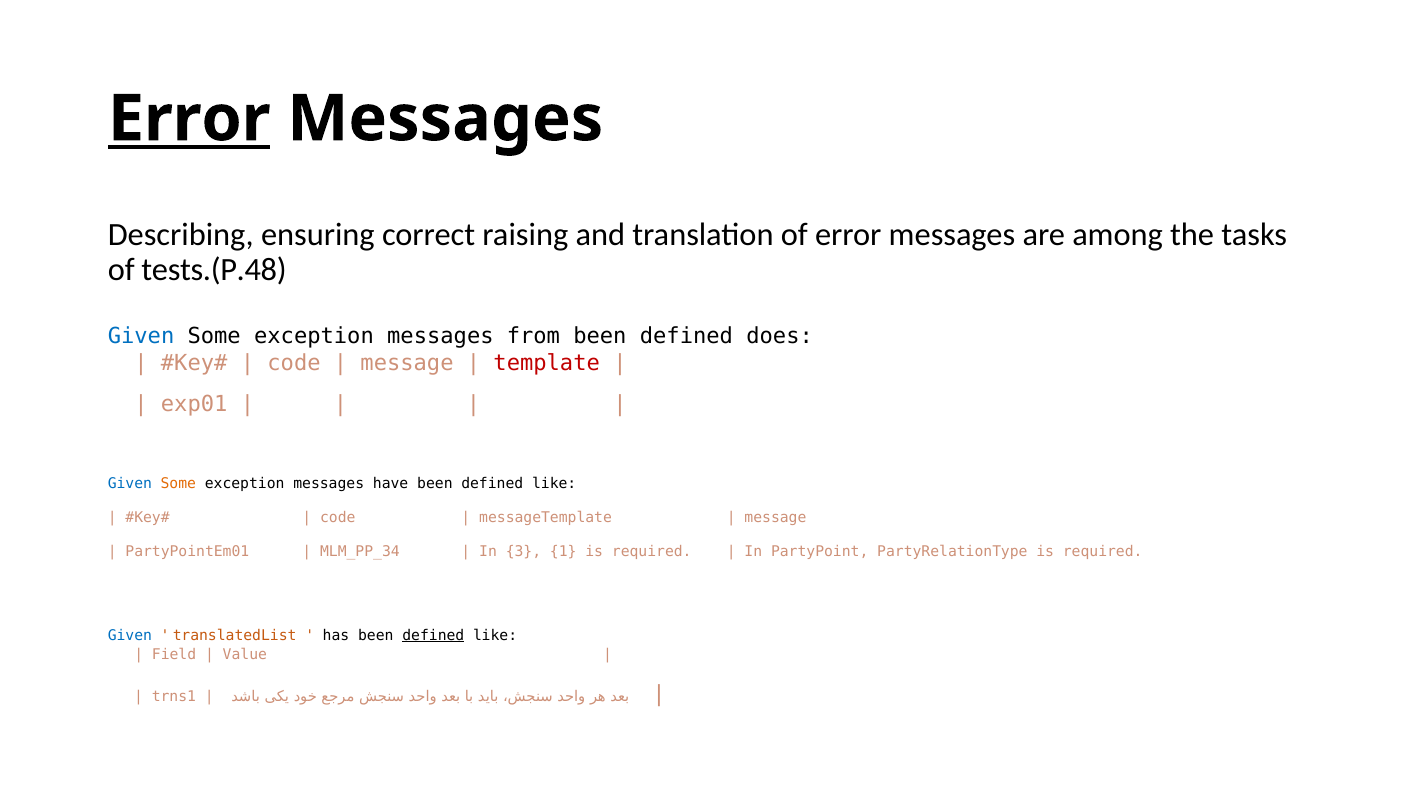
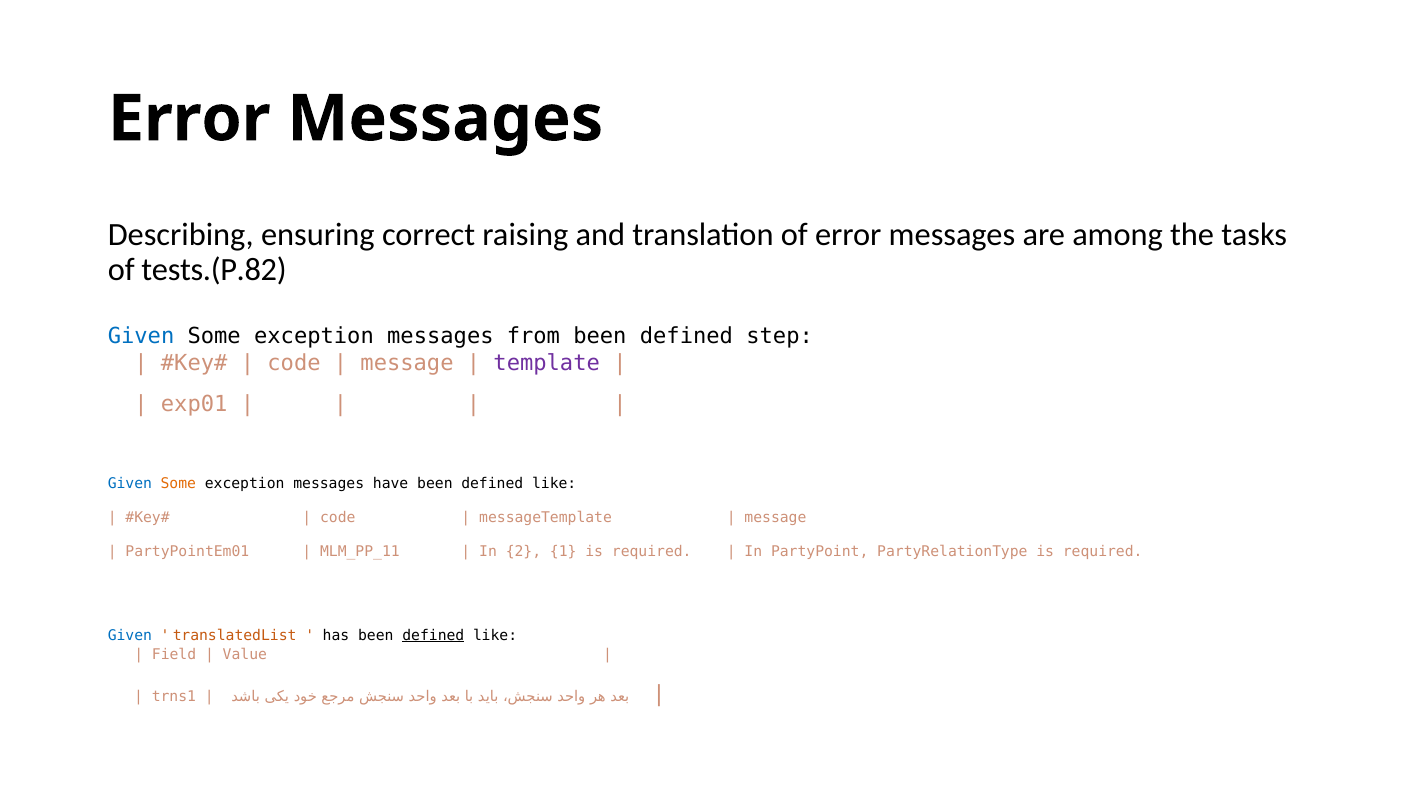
Error underline: present -> none (189, 119)
tests.(P.48: tests.(P.48 -> tests.(P.82 (214, 269)
does: does -> step (780, 336)
template colour: red -> purple (547, 363)
MLM_PP_34: MLM_PP_34 -> MLM_PP_11 (360, 552)
3: 3 -> 2 (523, 552)
